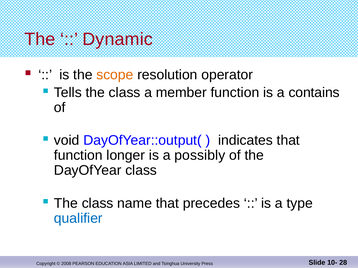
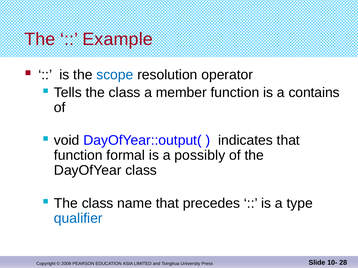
Dynamic: Dynamic -> Example (118, 39)
scope colour: orange -> blue (115, 75)
longer: longer -> formal (126, 156)
